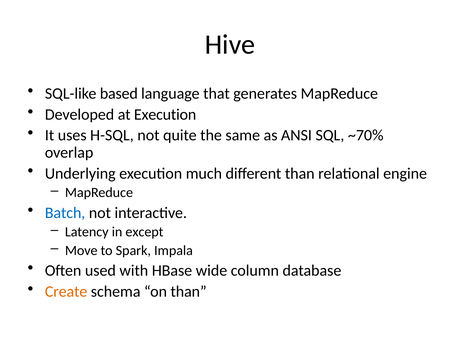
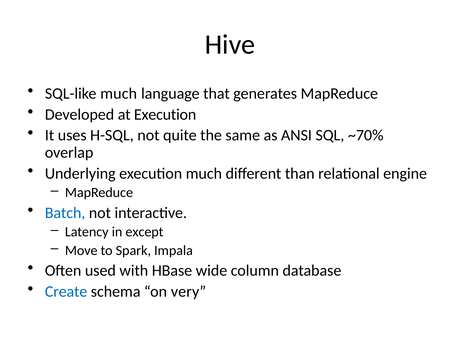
SQL-like based: based -> much (119, 94)
Create colour: orange -> blue (66, 291)
on than: than -> very (188, 291)
